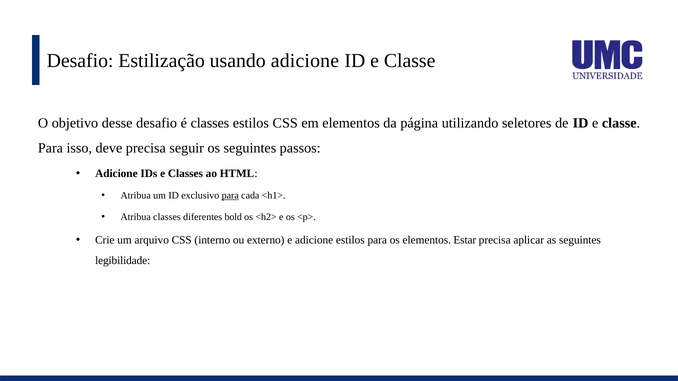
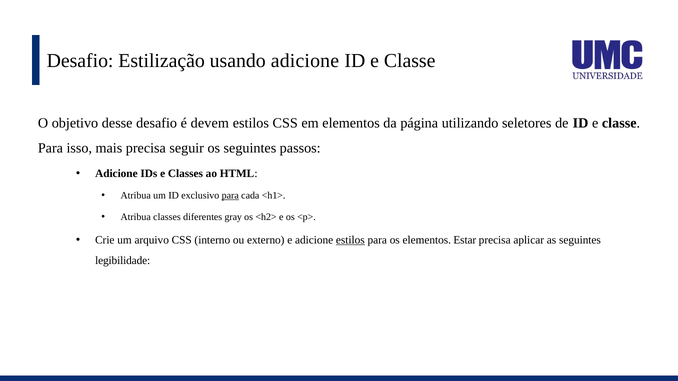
é classes: classes -> devem (210, 123)
deve: deve -> mais (109, 148)
bold: bold -> gray (233, 217)
estilos underline: none -> present (350, 240)
